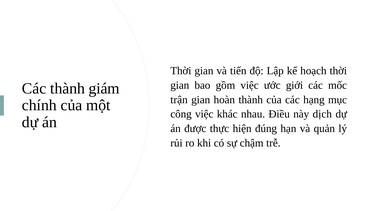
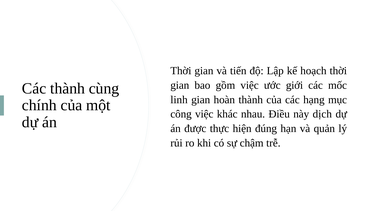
giám: giám -> cùng (104, 89)
trận: trận -> linh (179, 100)
